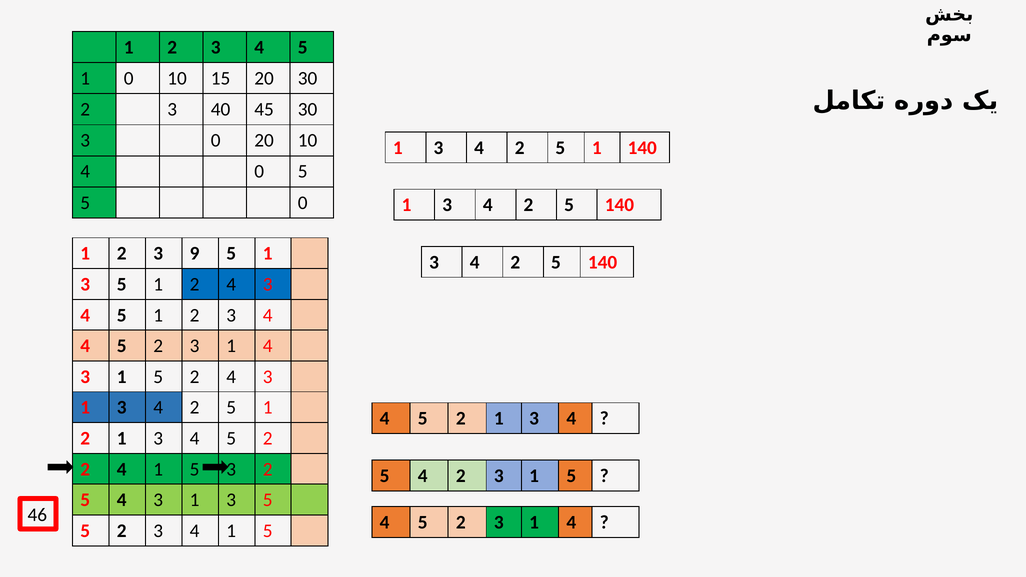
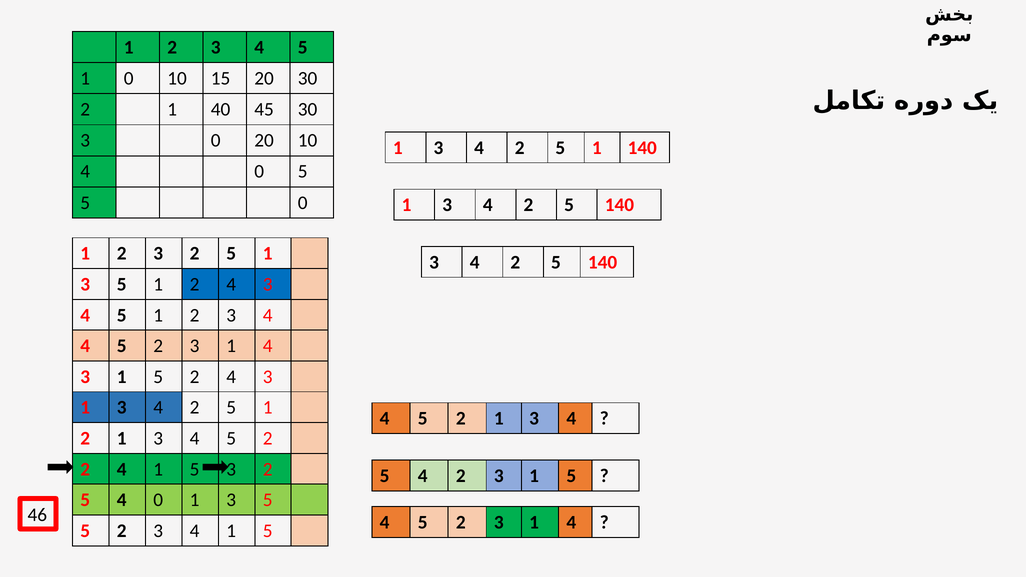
3: 3 -> 1 (172, 109)
2 3 9: 9 -> 2 (195, 254)
5 4 3: 3 -> 0 (158, 500)
